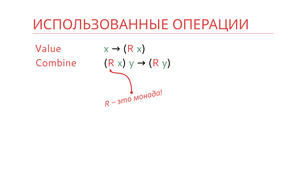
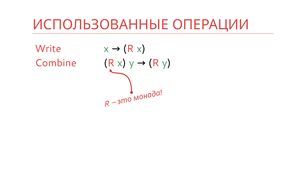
Value: Value -> Write (48, 49)
